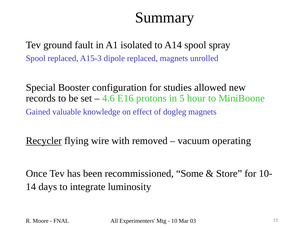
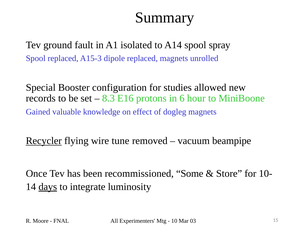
4.6: 4.6 -> 8.3 (108, 98)
5: 5 -> 6 (182, 98)
with: with -> tune (120, 141)
operating: operating -> beampipe (232, 141)
days underline: none -> present (48, 187)
